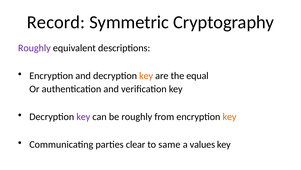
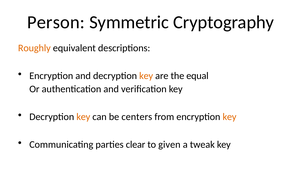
Record: Record -> Person (56, 22)
Roughly colour: purple -> orange (34, 48)
key colour: purple -> orange (83, 116)
be roughly: roughly -> centers (137, 116)
same: same -> given (169, 144)
values: values -> tweak (202, 144)
